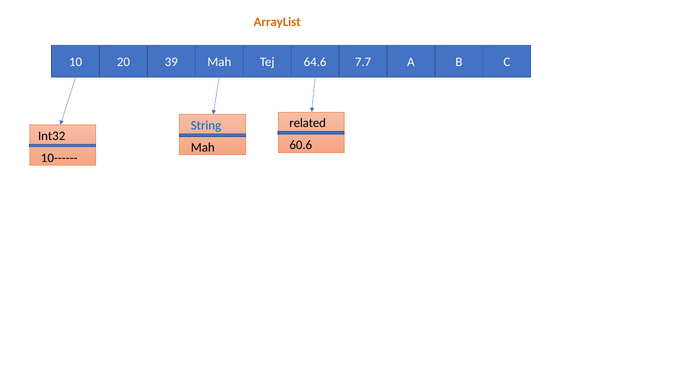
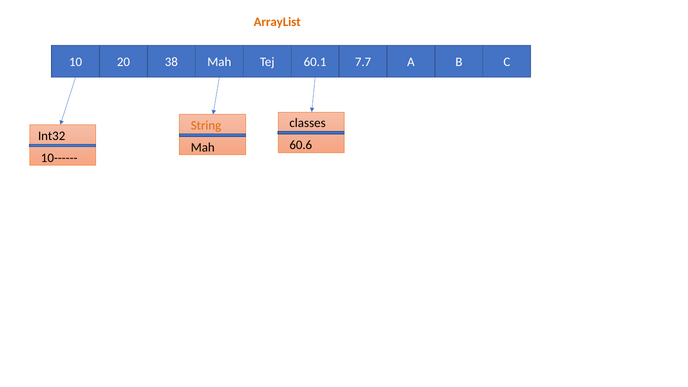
39: 39 -> 38 (171, 62)
64.6: 64.6 -> 60.1 (315, 62)
related: related -> classes (308, 123)
String colour: blue -> orange (206, 126)
